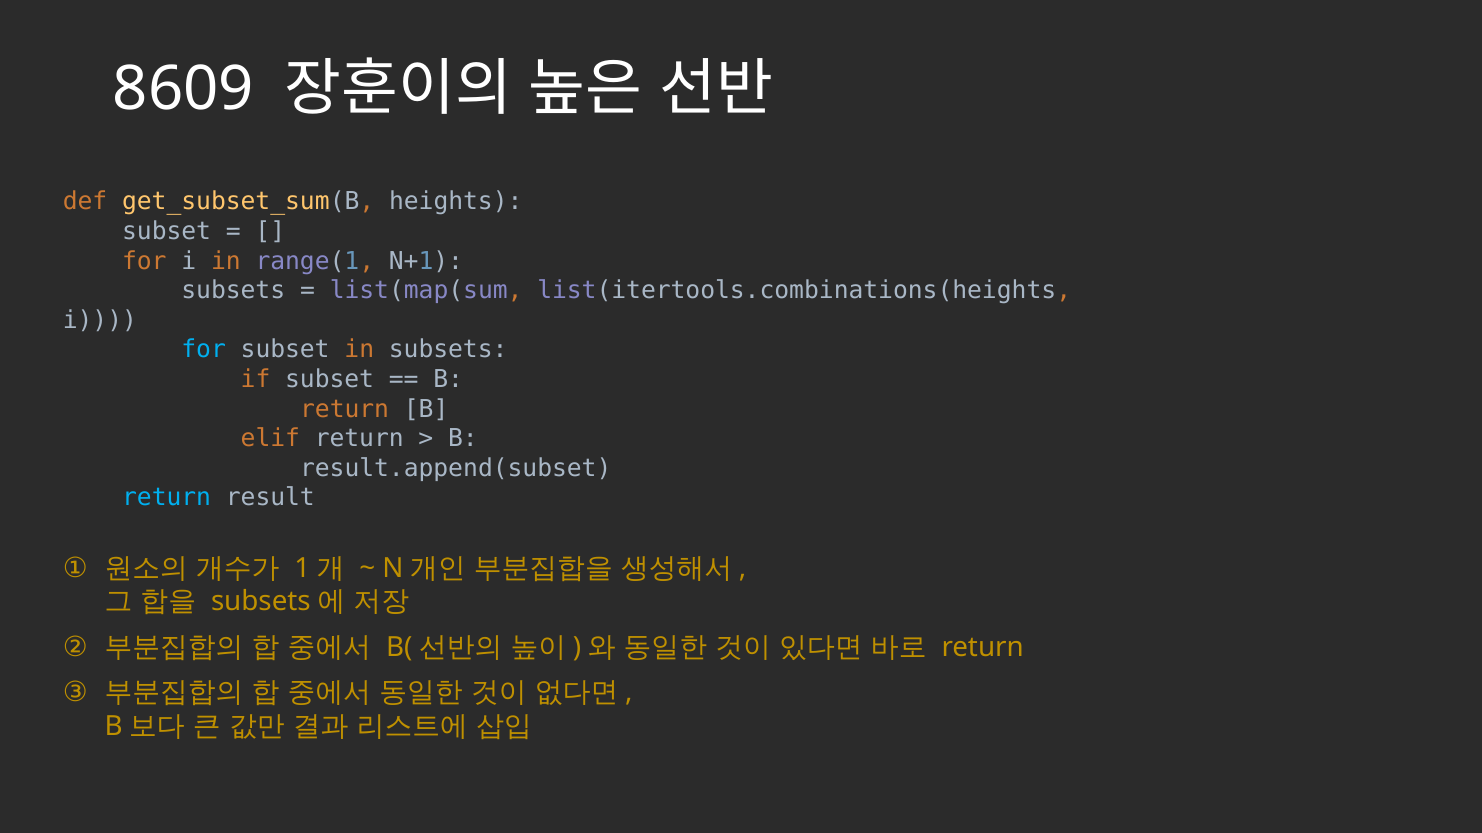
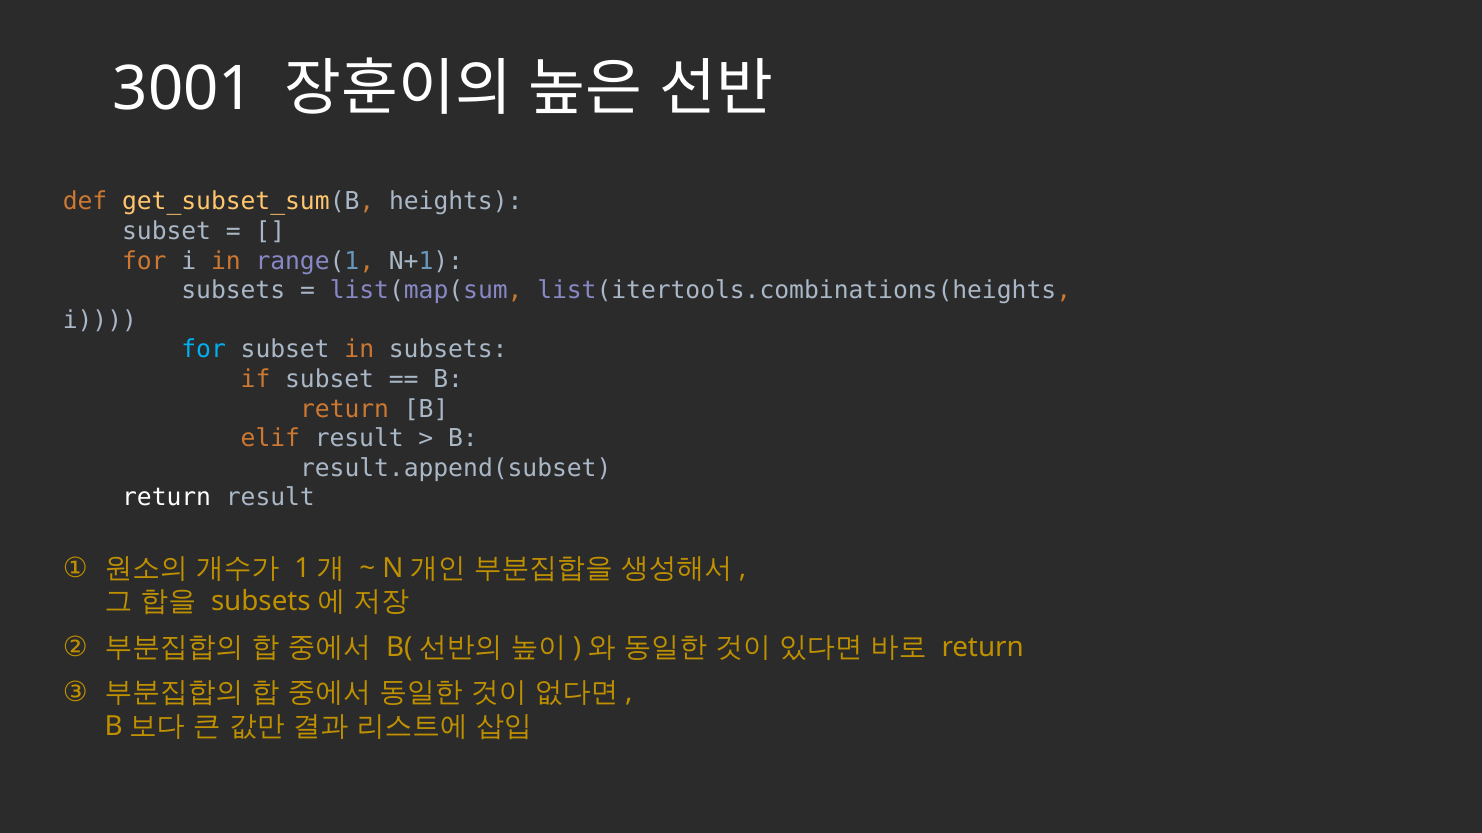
8609: 8609 -> 3001 (184, 89)
elif return: return -> result (359, 439)
return colour: light blue -> white (167, 498)
